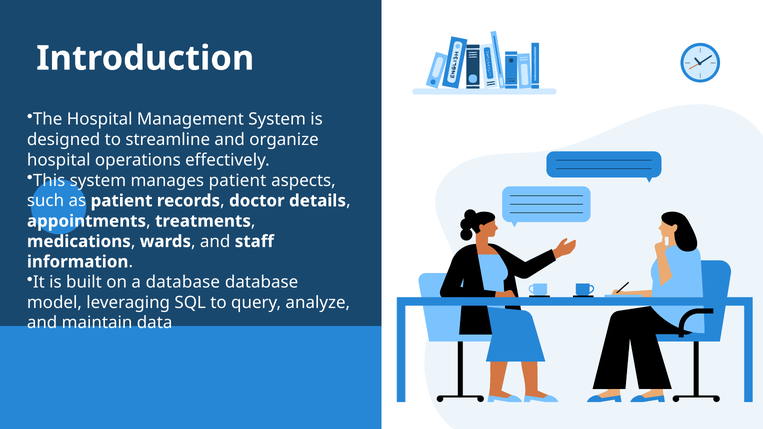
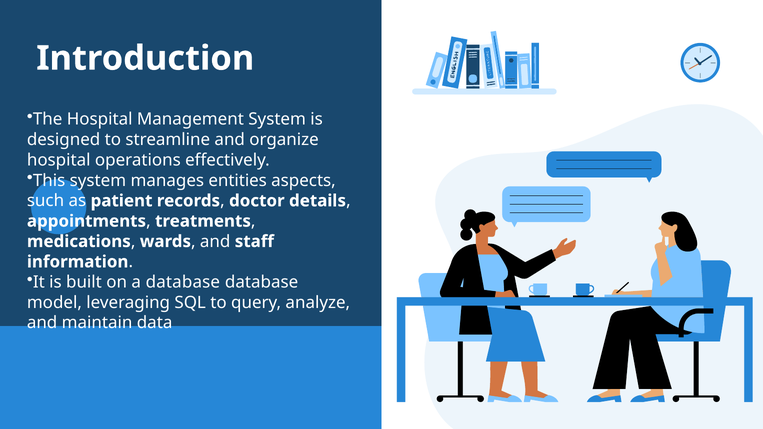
manages patient: patient -> entities (238, 181)
